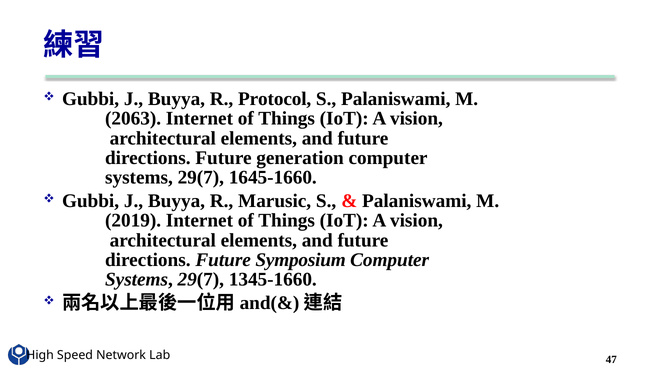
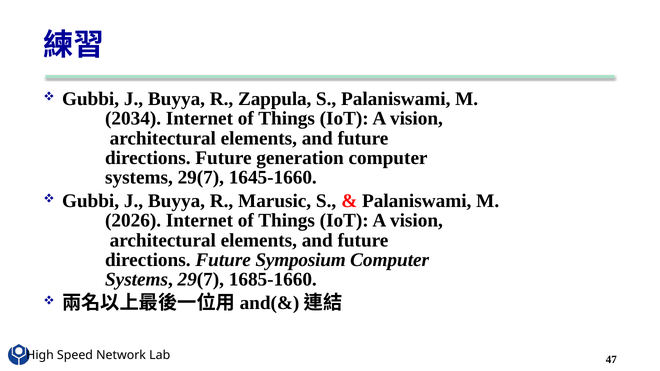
Protocol: Protocol -> Zappula (275, 99)
2063: 2063 -> 2034 (133, 119)
2019: 2019 -> 2026 (133, 221)
1345-1660: 1345-1660 -> 1685-1660 (273, 280)
